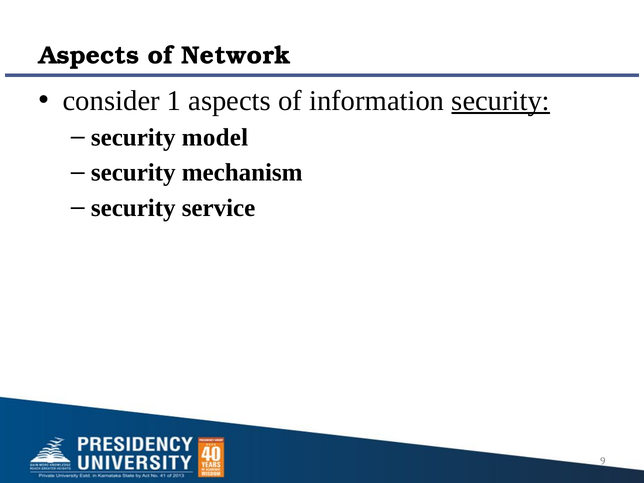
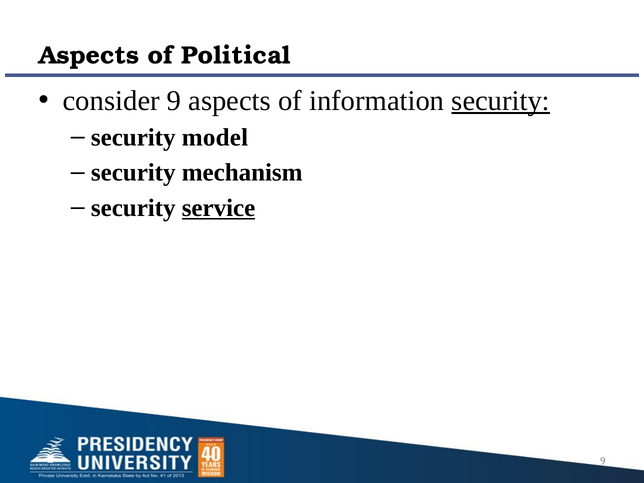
Network: Network -> Political (236, 55)
consider 1: 1 -> 9 (174, 101)
service underline: none -> present (219, 208)
